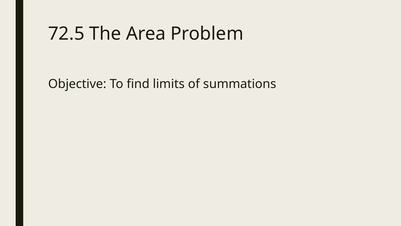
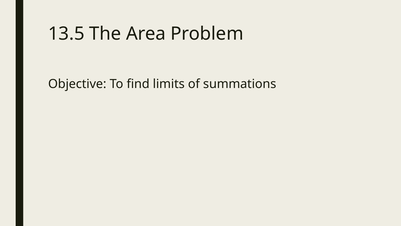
72.5: 72.5 -> 13.5 (66, 34)
